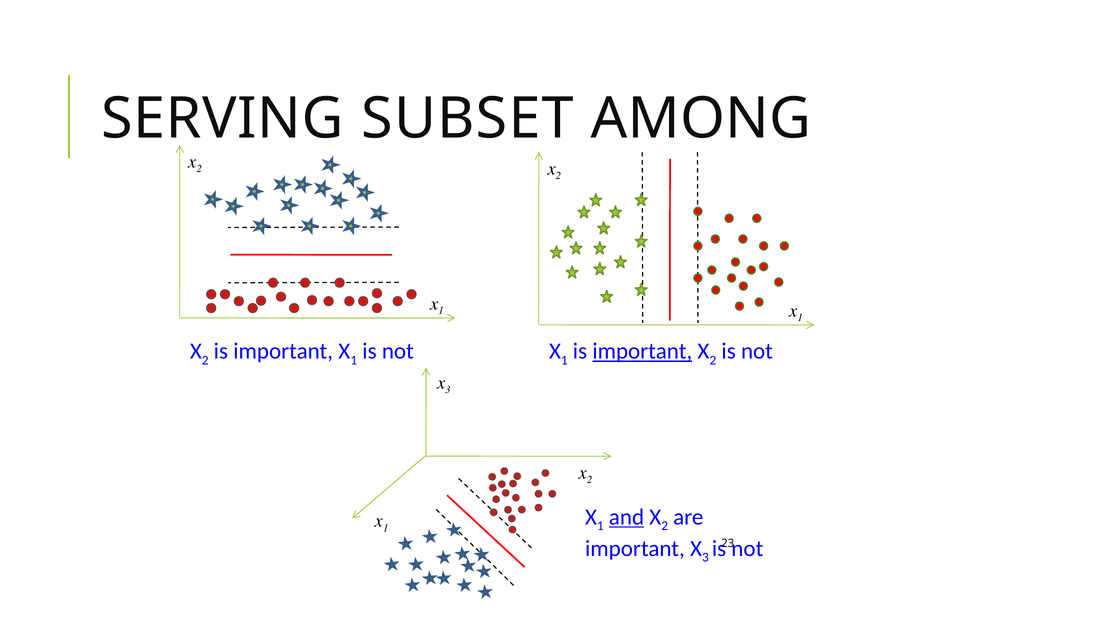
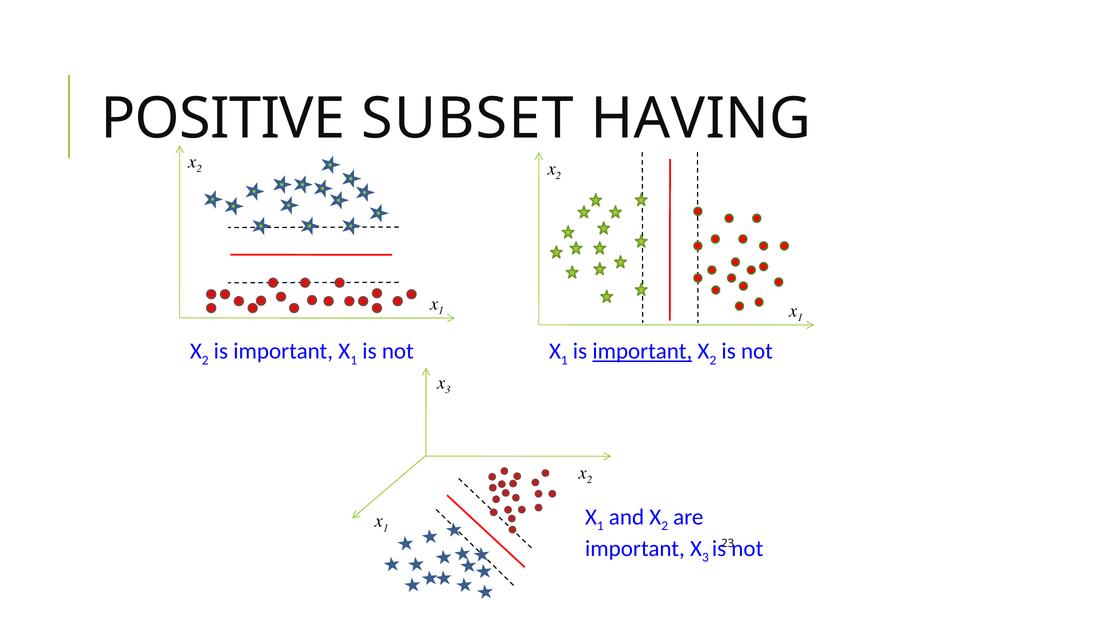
SERVING: SERVING -> POSITIVE (223, 119)
AMONG: AMONG -> HAVING (701, 119)
and underline: present -> none (626, 517)
